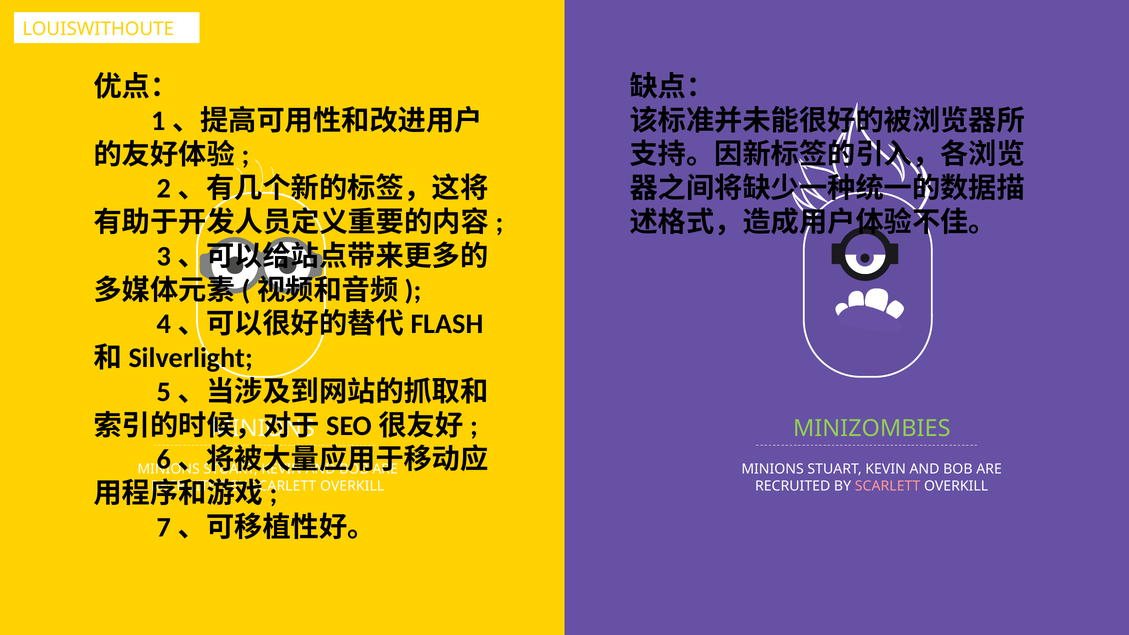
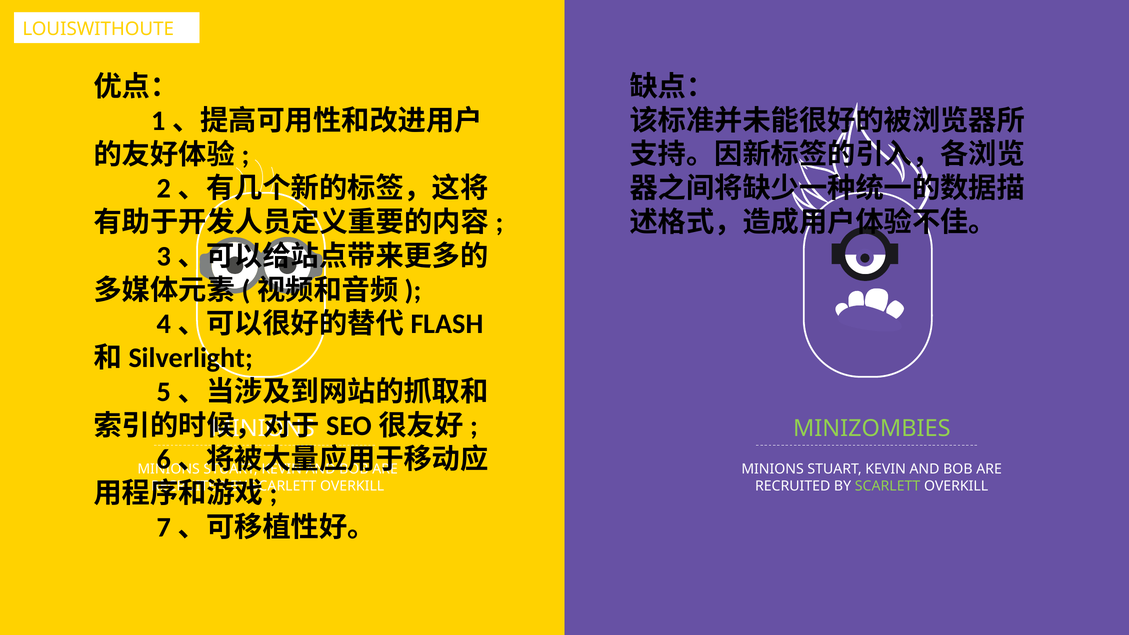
SCARLETT colour: pink -> light green (888, 486)
